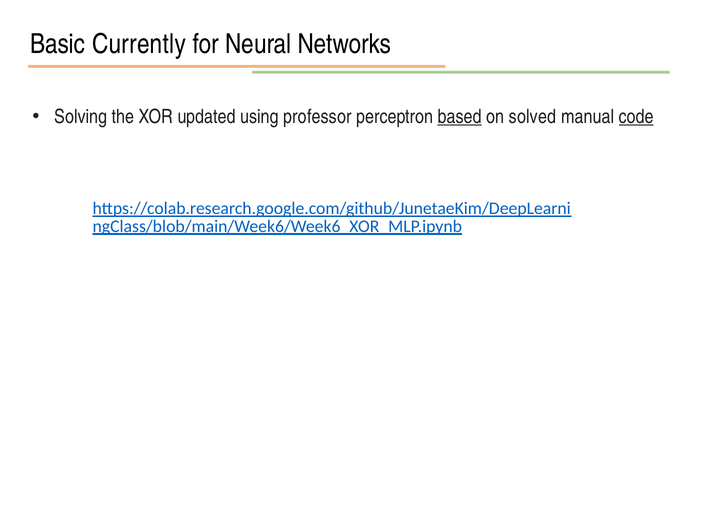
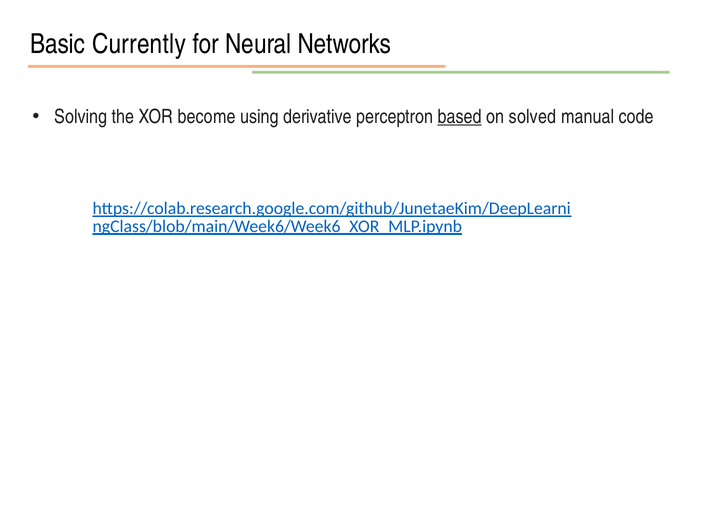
updated: updated -> become (207, 117)
professor: professor -> derivative (318, 117)
code underline: present -> none (636, 117)
